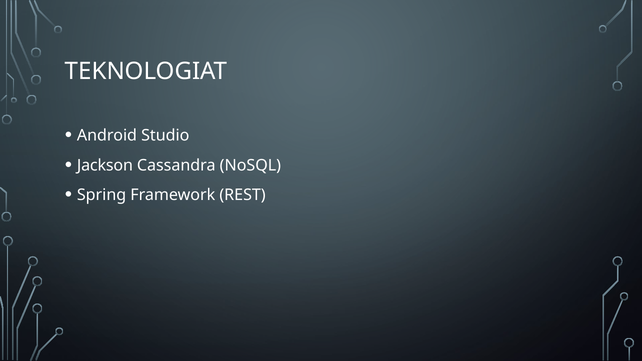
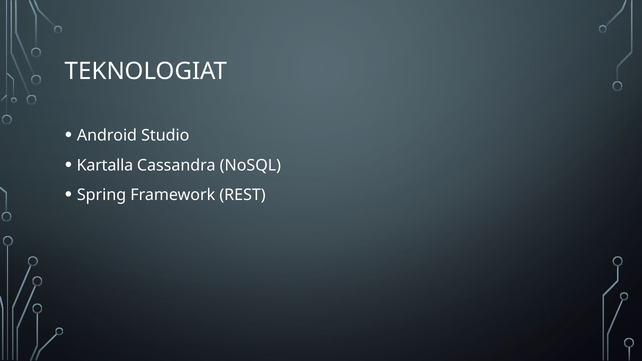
Jackson: Jackson -> Kartalla (105, 165)
